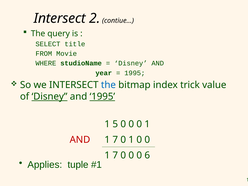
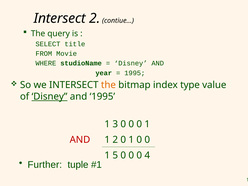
the colour: blue -> orange (108, 85)
trick: trick -> type (190, 85)
1995 underline: present -> none (102, 97)
5: 5 -> 3 (115, 124)
7: 7 -> 2 (115, 140)
7: 7 -> 5 (115, 155)
6: 6 -> 4 (147, 155)
Applies: Applies -> Further (45, 165)
